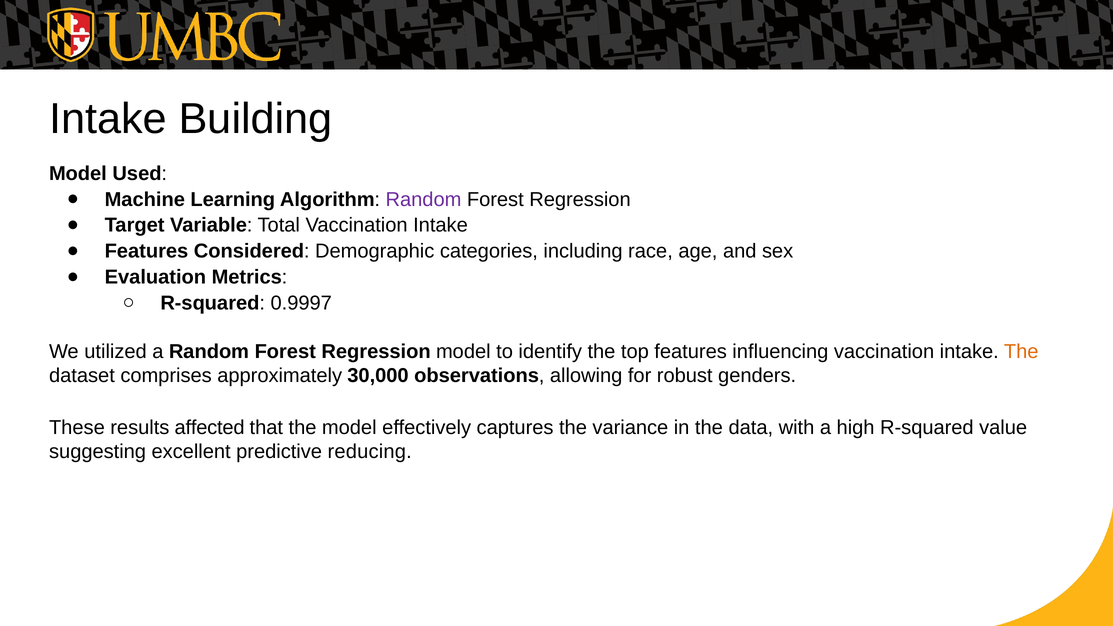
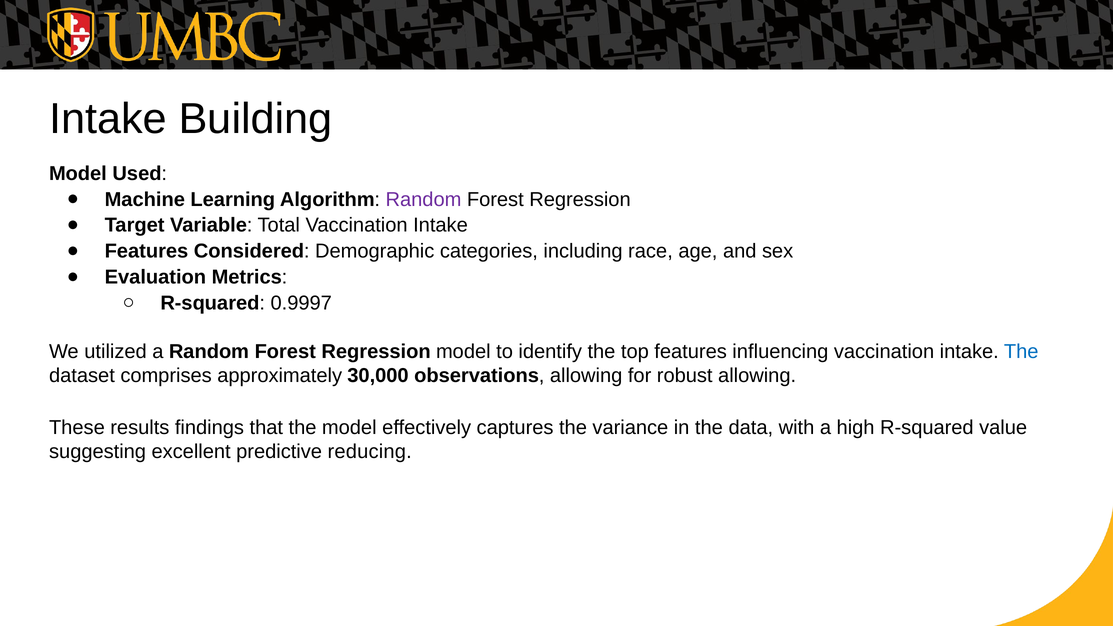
The colour: orange -> blue (1021, 352)
robust genders: genders -> allowing (757, 376)
affected: affected -> findings (209, 428)
